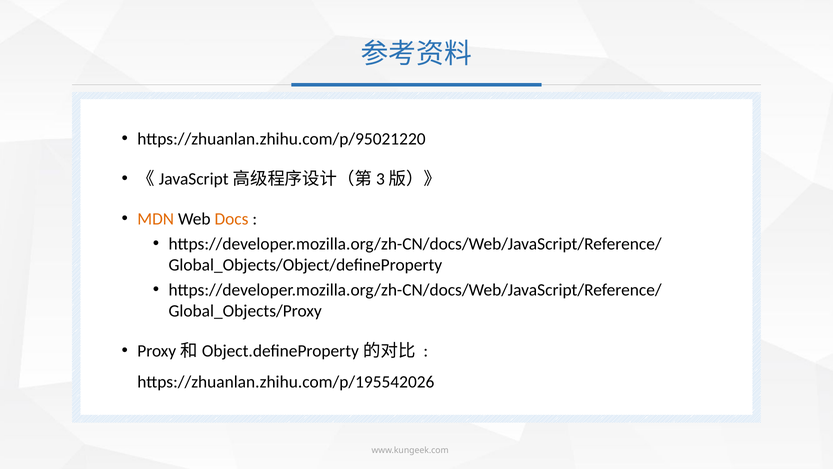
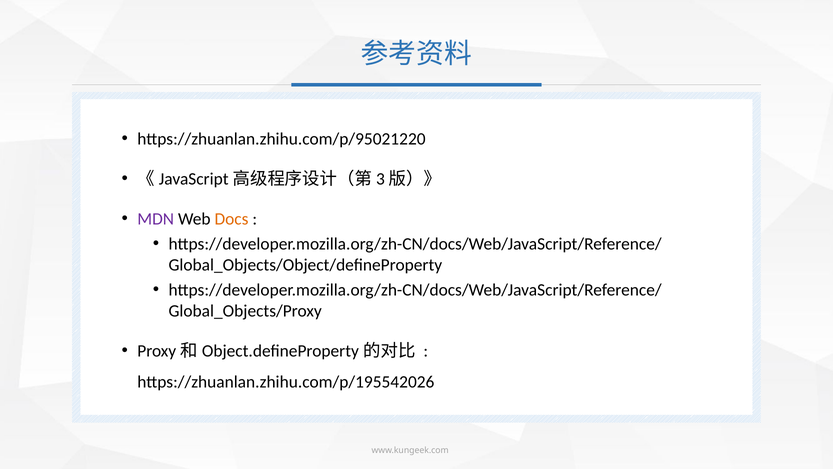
MDN colour: orange -> purple (156, 219)
